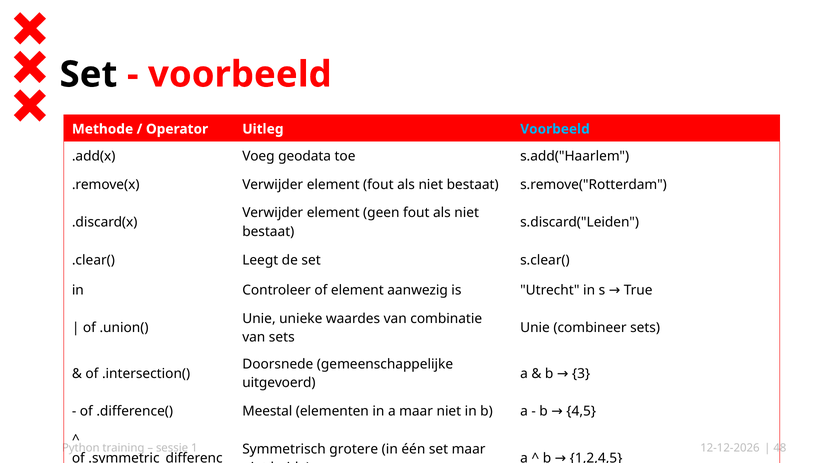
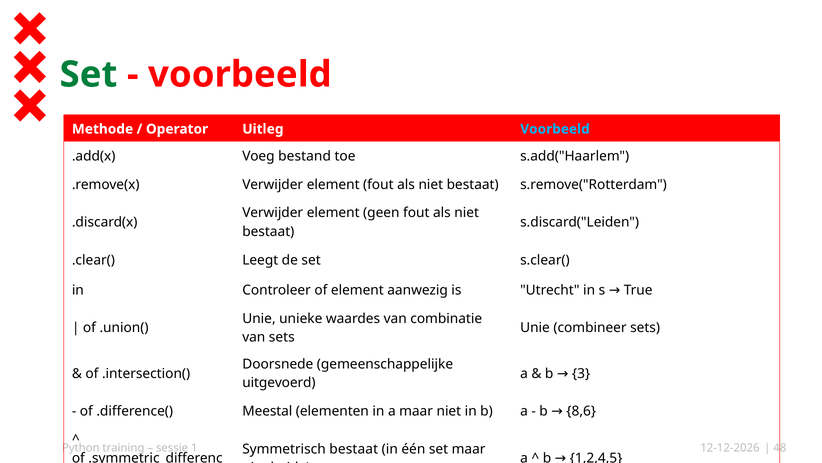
Set colour: black -> green (88, 74)
geodata: geodata -> bestand (305, 156)
4,5: 4,5 -> 8,6 (581, 411)
Symmetrisch grotere: grotere -> bestaat (354, 448)
